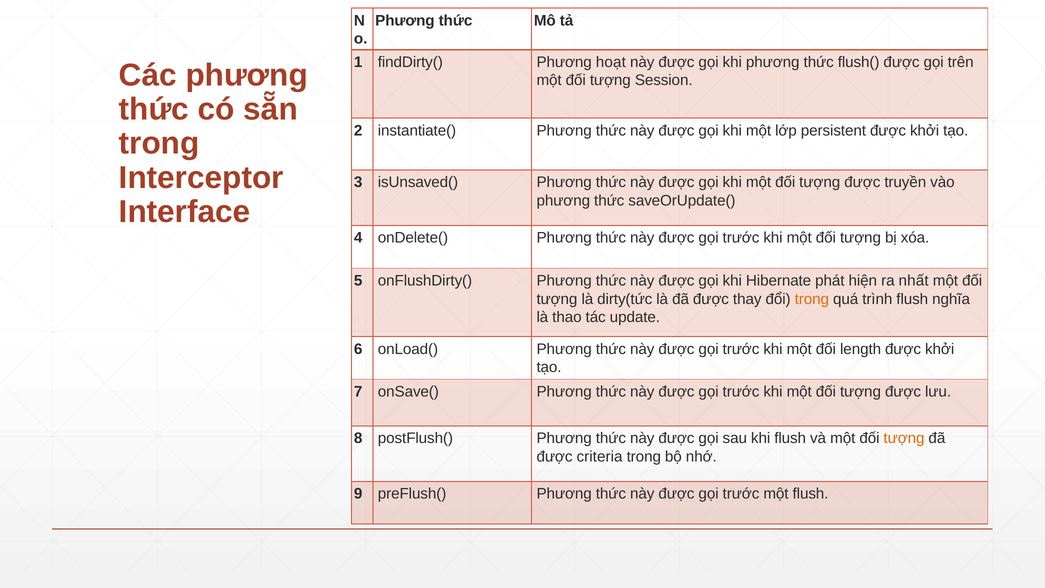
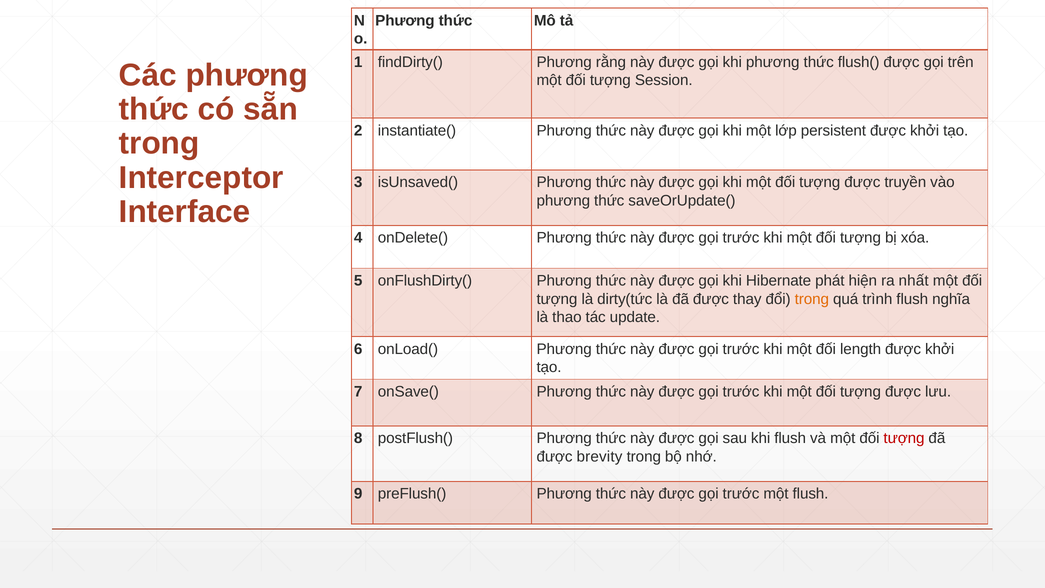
hoạt: hoạt -> rằng (611, 62)
tượng colour: orange -> red (904, 438)
criteria: criteria -> brevity (599, 456)
